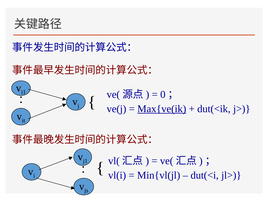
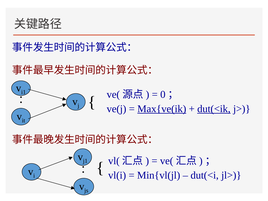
dut(<ik underline: none -> present (214, 109)
